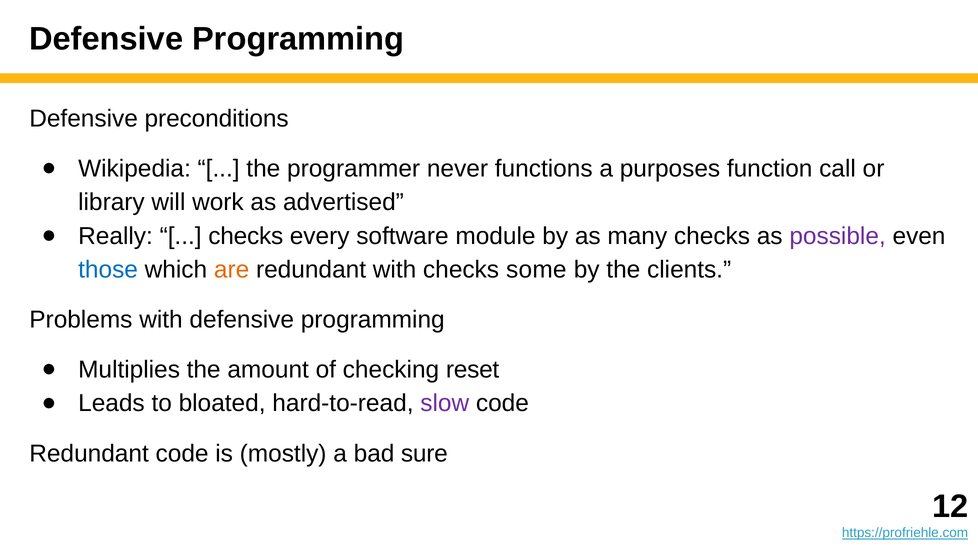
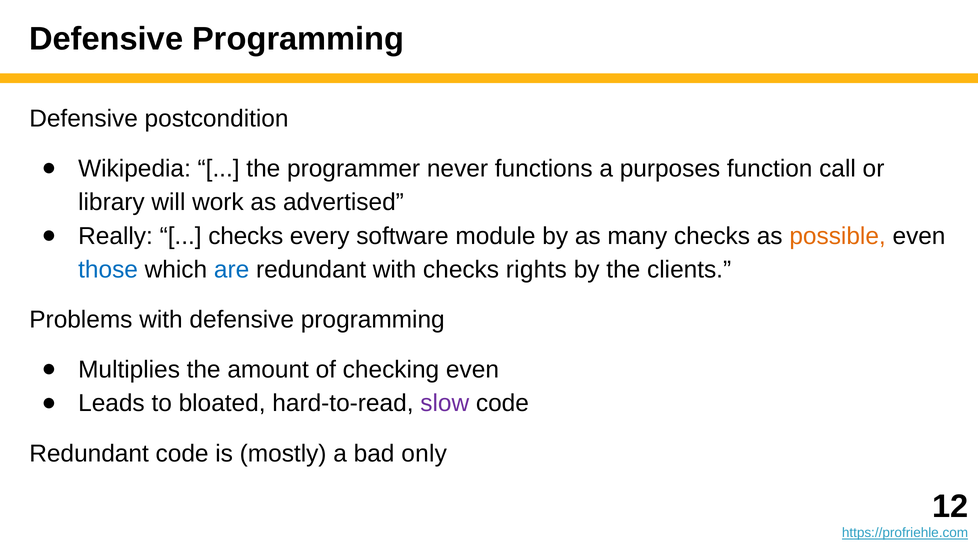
preconditions: preconditions -> postcondition (217, 119)
possible colour: purple -> orange (838, 236)
are colour: orange -> blue (232, 270)
some: some -> rights (536, 270)
checking reset: reset -> even (472, 370)
sure: sure -> only (424, 454)
